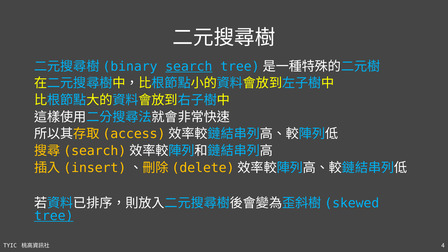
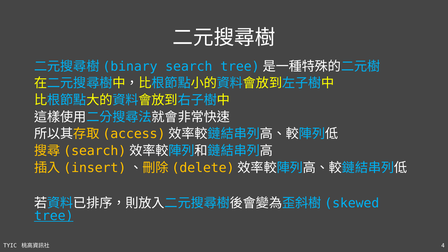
search underline: present -> none (189, 66)
